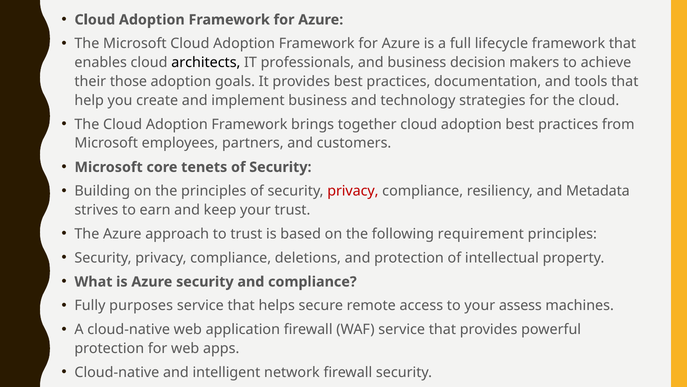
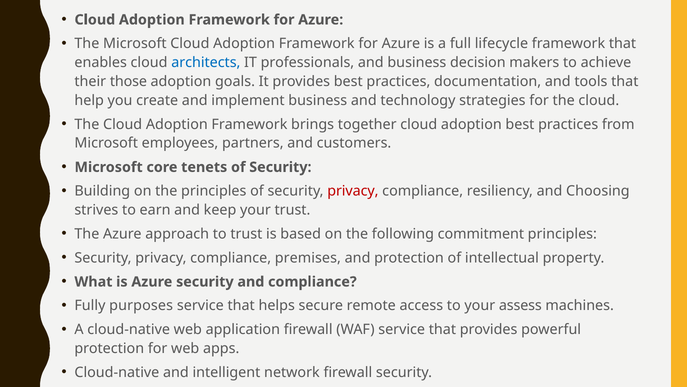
architects colour: black -> blue (206, 62)
Metadata: Metadata -> Choosing (598, 191)
requirement: requirement -> commitment (481, 234)
deletions: deletions -> premises (308, 258)
